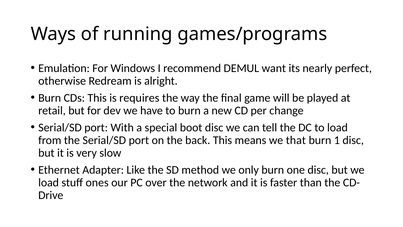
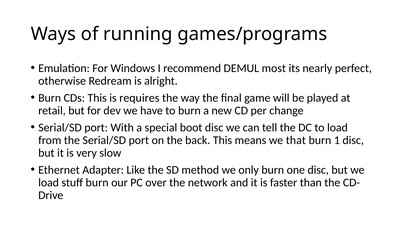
want: want -> most (274, 68)
stuff ones: ones -> burn (97, 182)
